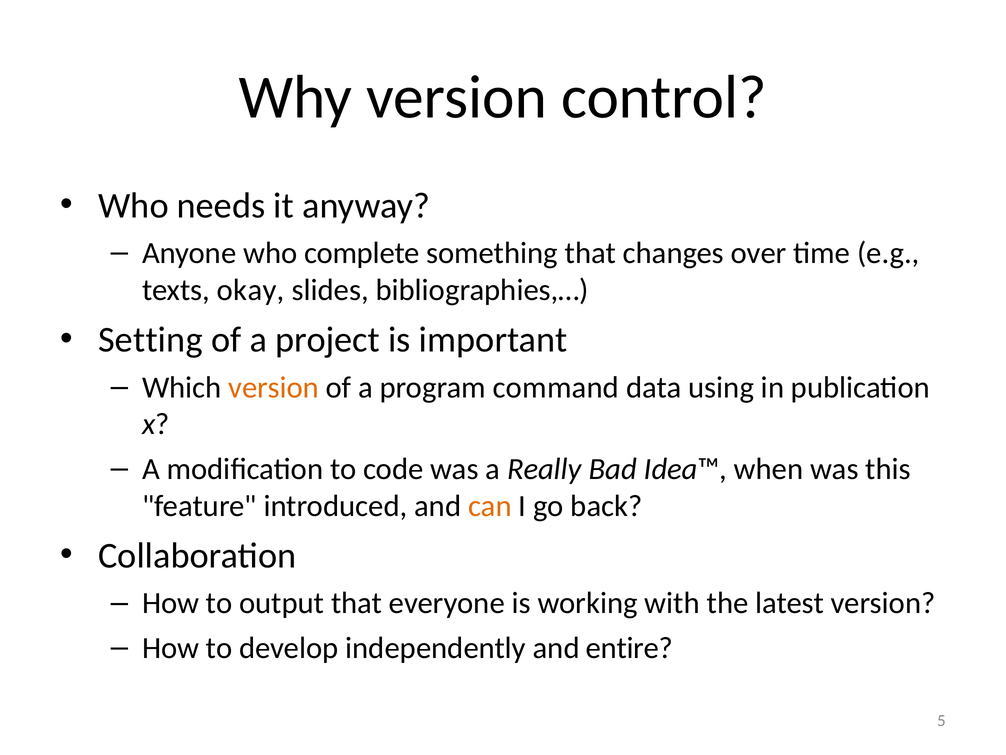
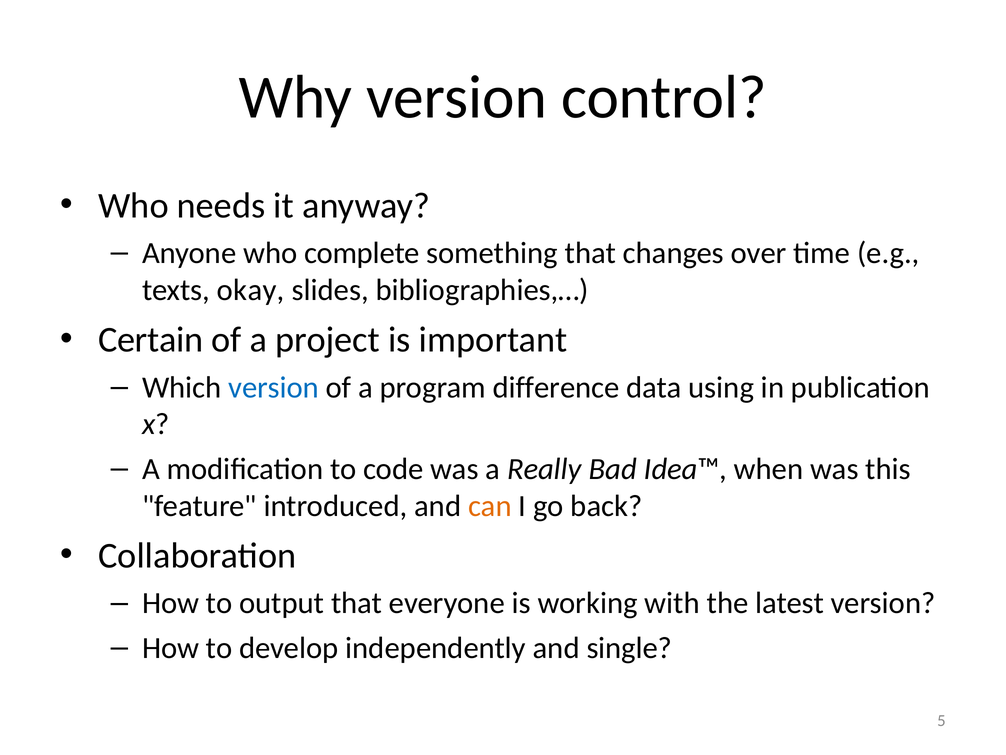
Setting: Setting -> Certain (151, 340)
version colour: orange -> blue (274, 387)
command: command -> difference (556, 387)
entire: entire -> single (629, 648)
